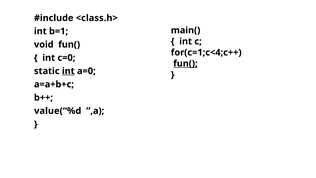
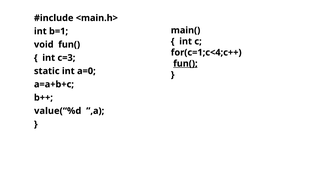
<class.h>: <class.h> -> <main.h> (97, 18)
c=0: c=0 -> c=3 (66, 58)
int underline: present -> none (68, 71)
